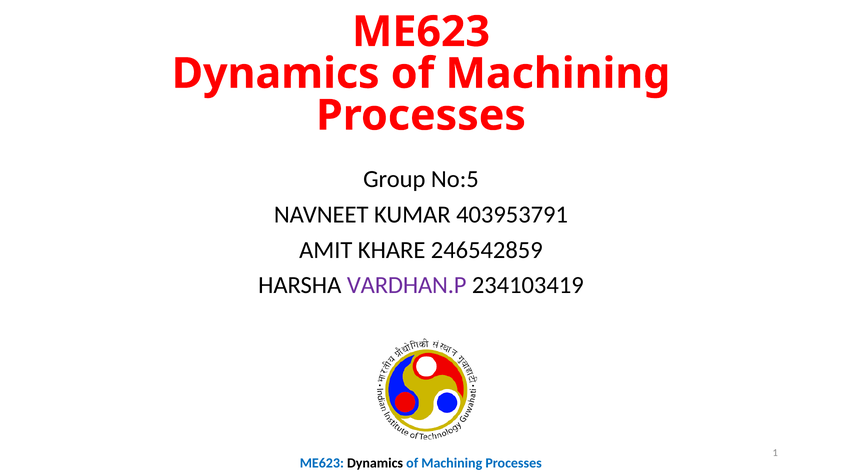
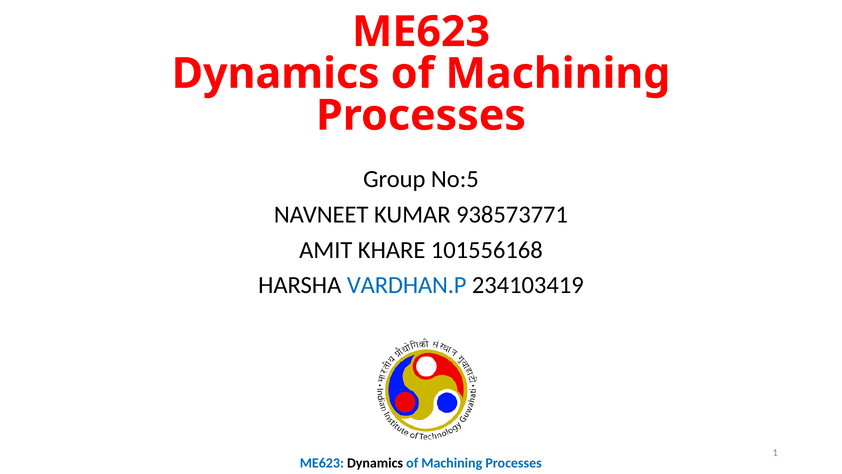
403953791: 403953791 -> 938573771 (512, 214)
246542859: 246542859 -> 101556168 (487, 250)
VARDHAN.P colour: purple -> blue (407, 285)
